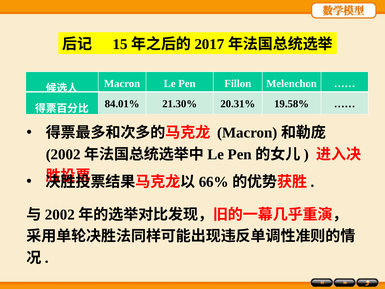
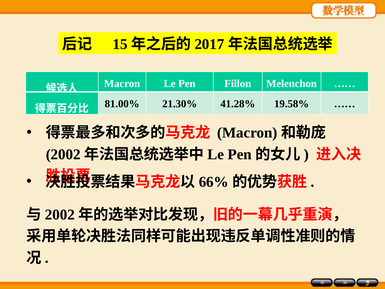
84.01%: 84.01% -> 81.00% (122, 104)
20.31%: 20.31% -> 41.28% (238, 104)
